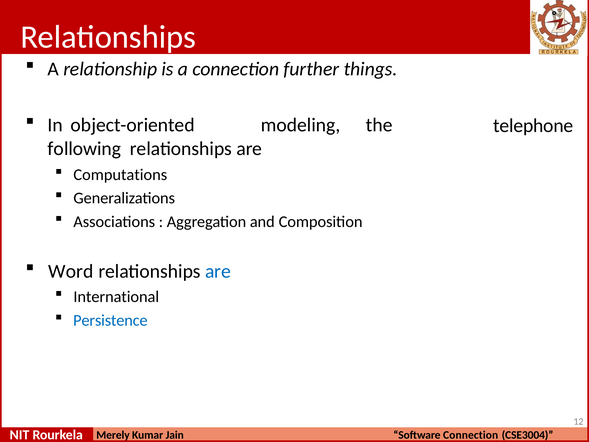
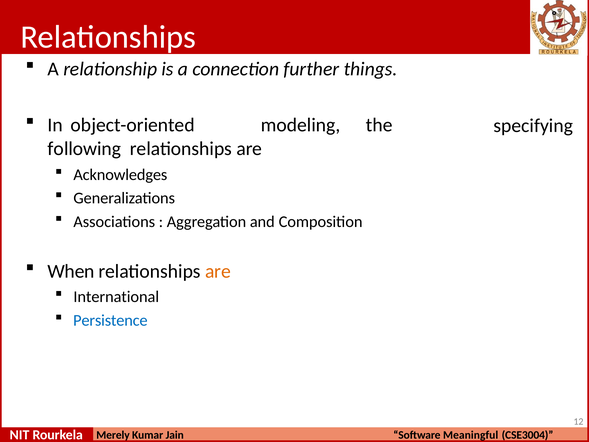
telephone: telephone -> specifying (533, 126)
Computations: Computations -> Acknowledges (120, 175)
Word: Word -> When (71, 271)
are colour: blue -> orange (218, 271)
Software Connection: Connection -> Meaningful (471, 435)
